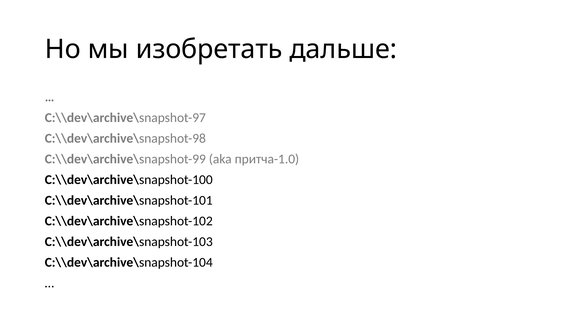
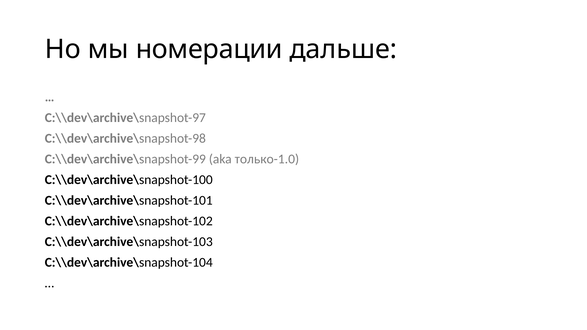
изобретать: изобретать -> номерации (209, 49)
притча-1.0: притча-1.0 -> только-1.0 (267, 159)
